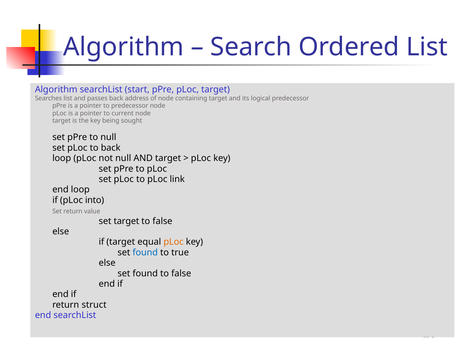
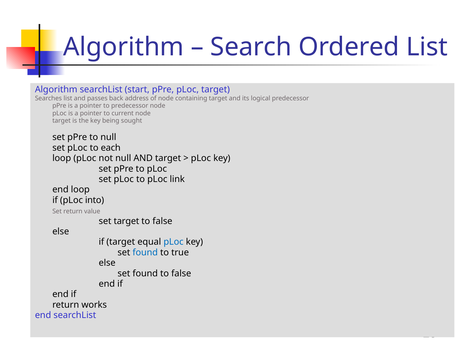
to back: back -> each (111, 148)
pLoc colour: orange -> blue (174, 242)
struct: struct -> works (94, 305)
